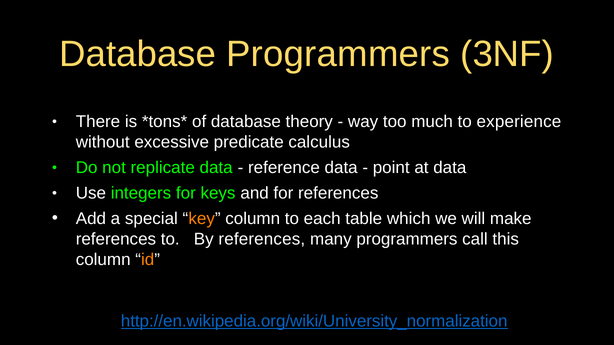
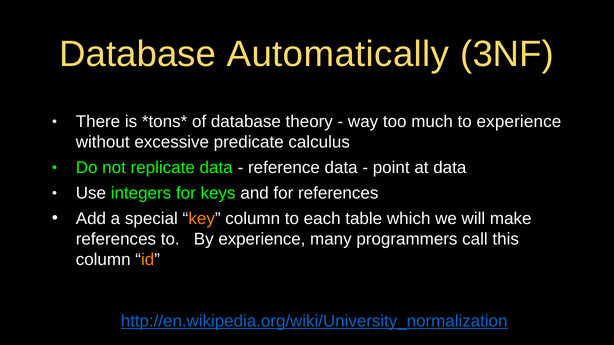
Database Programmers: Programmers -> Automatically (338, 54)
By references: references -> experience (262, 239)
